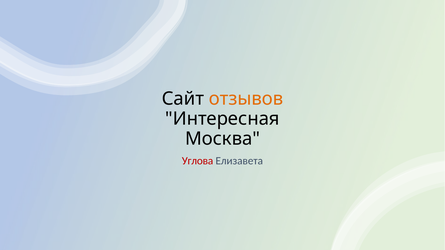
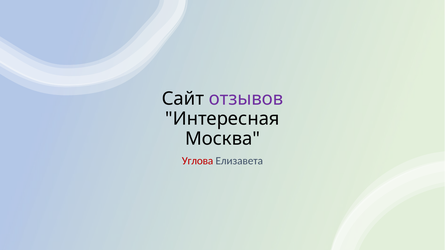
отзывов colour: orange -> purple (246, 99)
